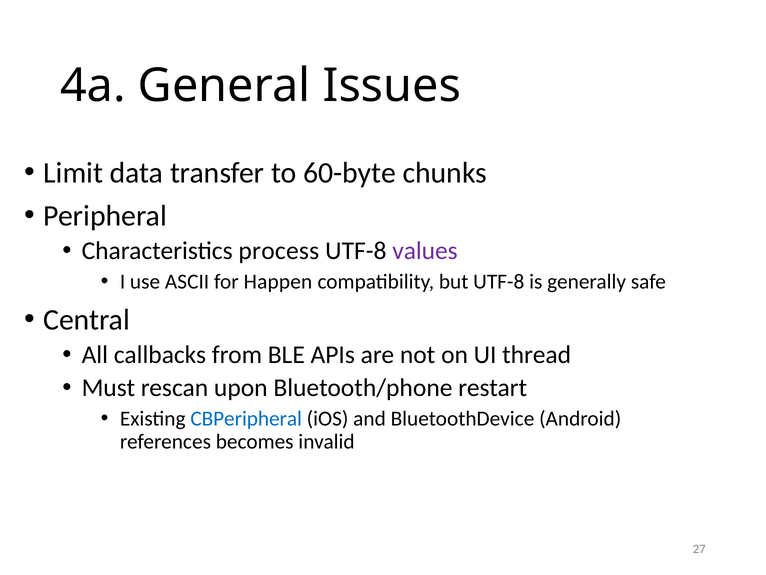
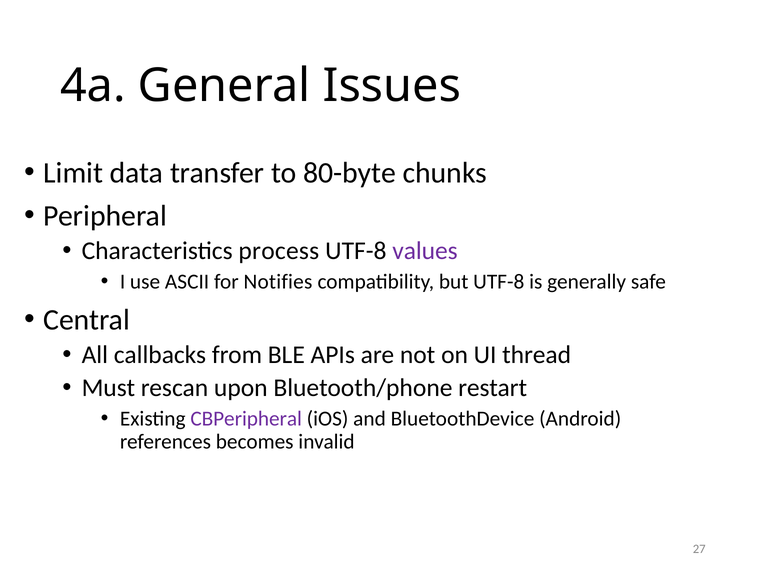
60-byte: 60-byte -> 80-byte (350, 173)
Happen: Happen -> Notifies (278, 281)
CBPeripheral colour: blue -> purple (246, 418)
